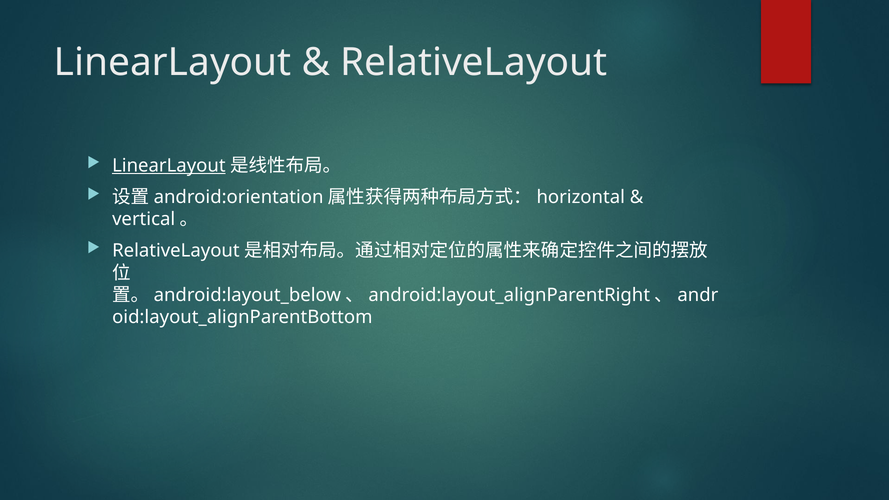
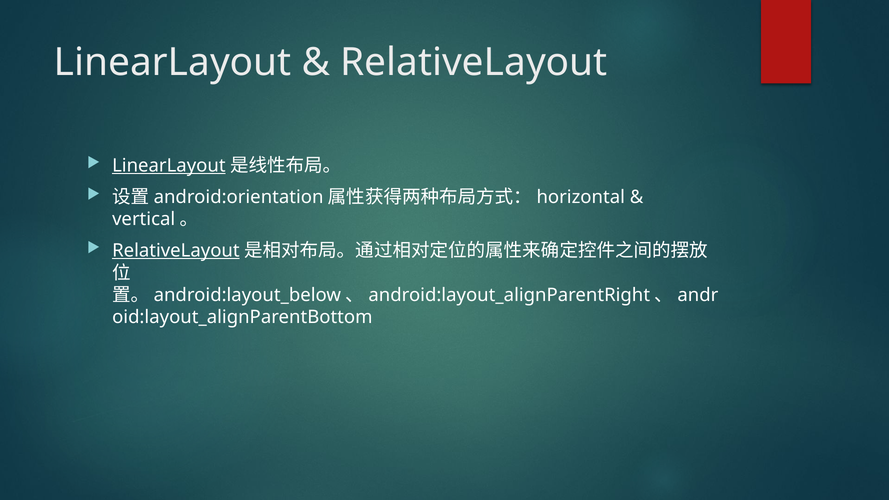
RelativeLayout underline: none -> present (176, 251)
